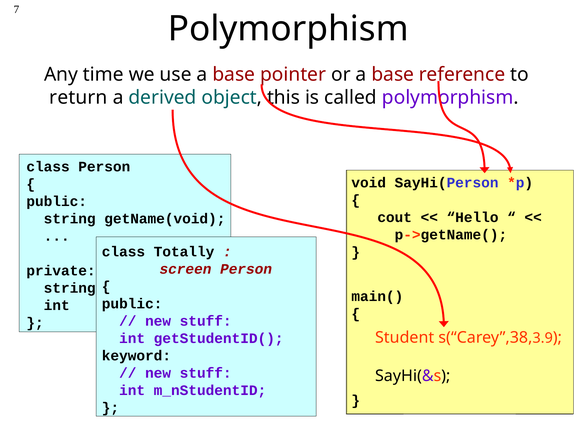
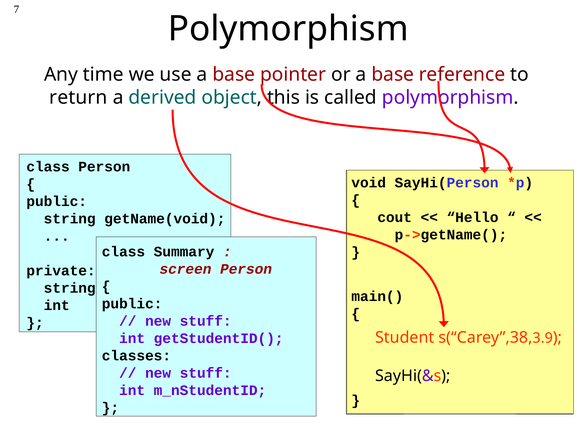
Totally: Totally -> Summary (184, 252)
keyword: keyword -> classes (136, 356)
